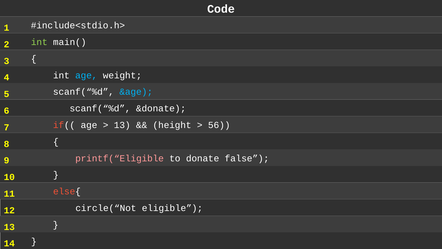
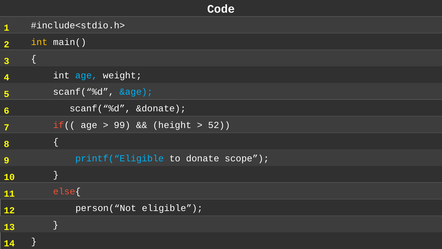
int colour: light green -> yellow (39, 42)
13: 13 -> 99 (122, 125)
56: 56 -> 52 (219, 125)
printf(“Eligible colour: pink -> light blue (120, 158)
false: false -> scope (247, 158)
circle(“Not: circle(“Not -> person(“Not (106, 208)
